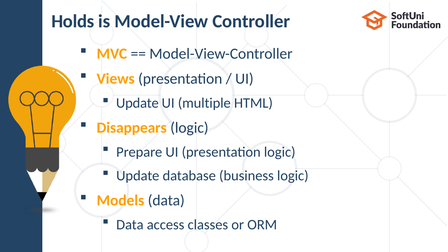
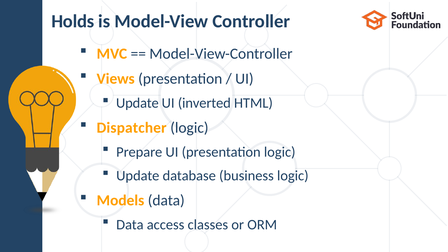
multiple: multiple -> inverted (204, 103)
Disappears: Disappears -> Dispatcher (132, 128)
